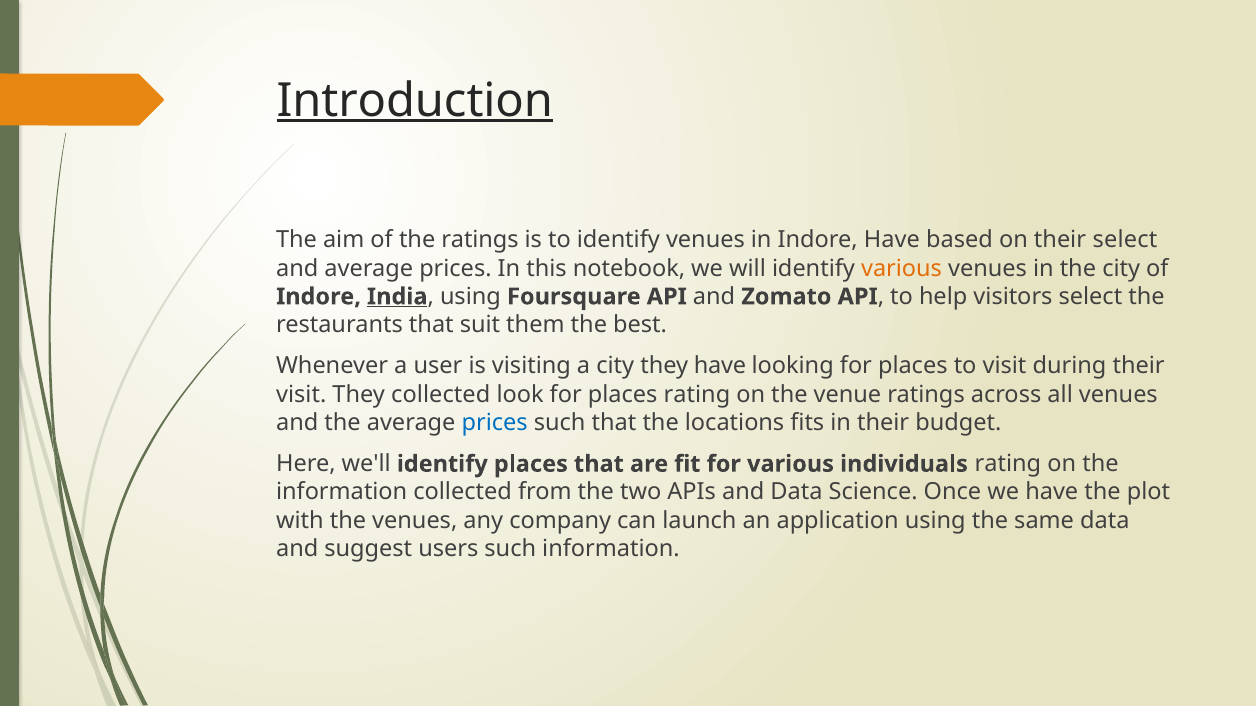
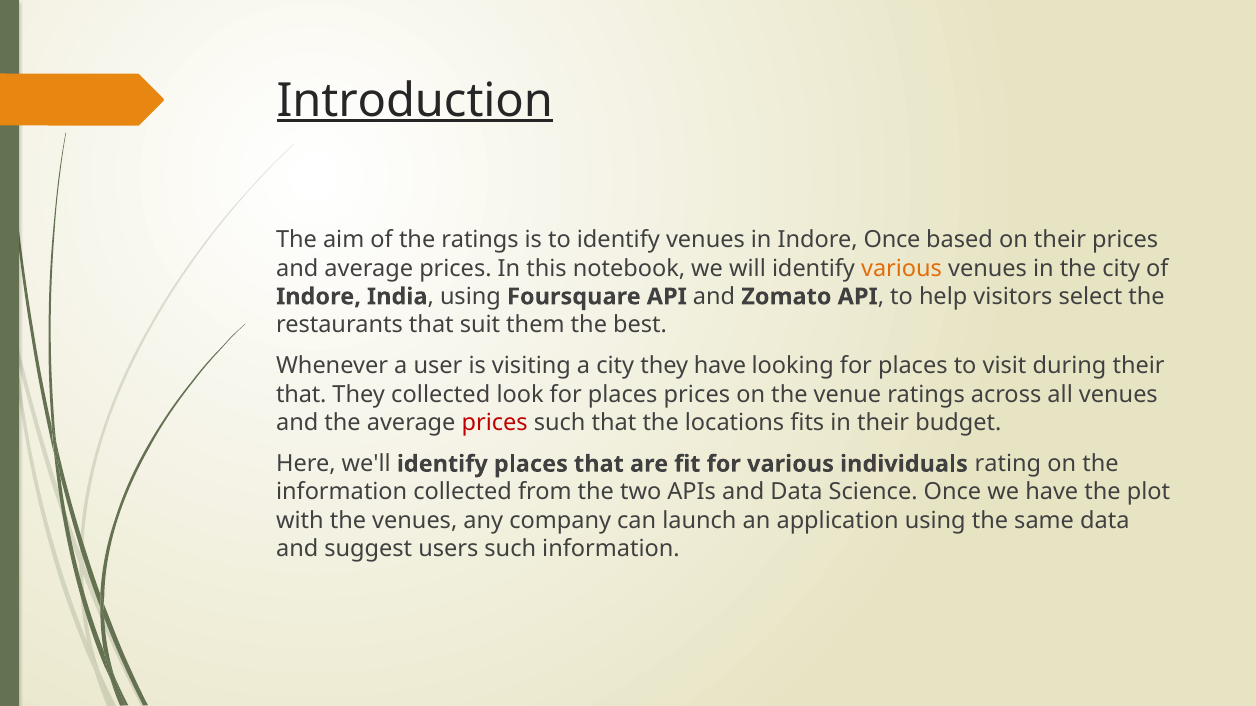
Indore Have: Have -> Once (892, 240)
their select: select -> prices (1125, 240)
India underline: present -> none (397, 297)
visit: visit -> that (301, 395)
places rating: rating -> prices (697, 395)
prices colour: blue -> red (495, 423)
